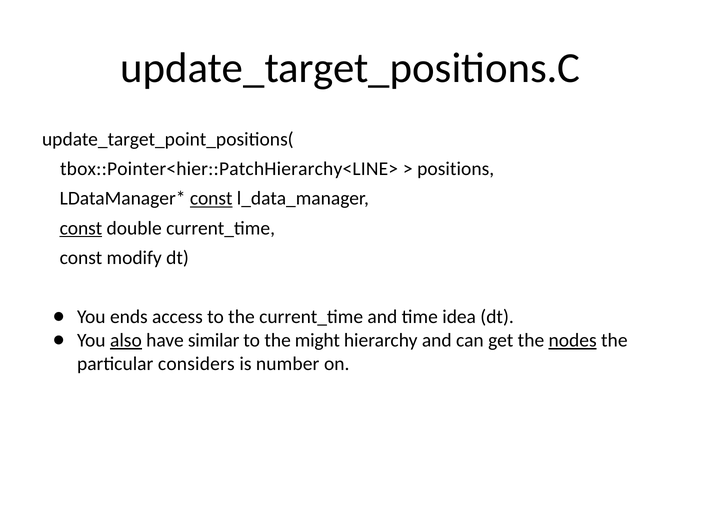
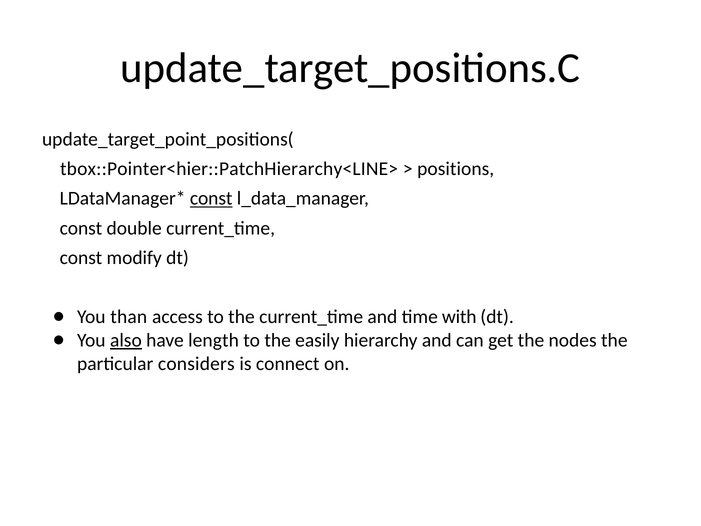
const underline: present -> none (81, 228)
ends: ends -> than (129, 317)
idea: idea -> with (459, 317)
similar: similar -> length (214, 340)
might: might -> easily (317, 340)
nodes underline: present -> none (573, 340)
number: number -> connect (288, 364)
